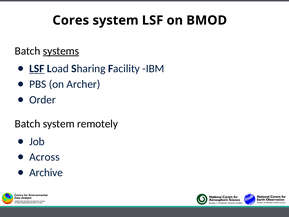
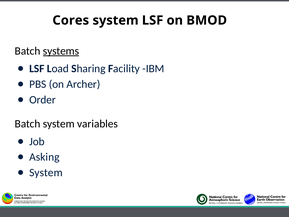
LSF underline: present -> none (37, 69)
remotely: remotely -> variables (97, 124)
Across: Across -> Asking (44, 157)
Archive: Archive -> System (46, 172)
